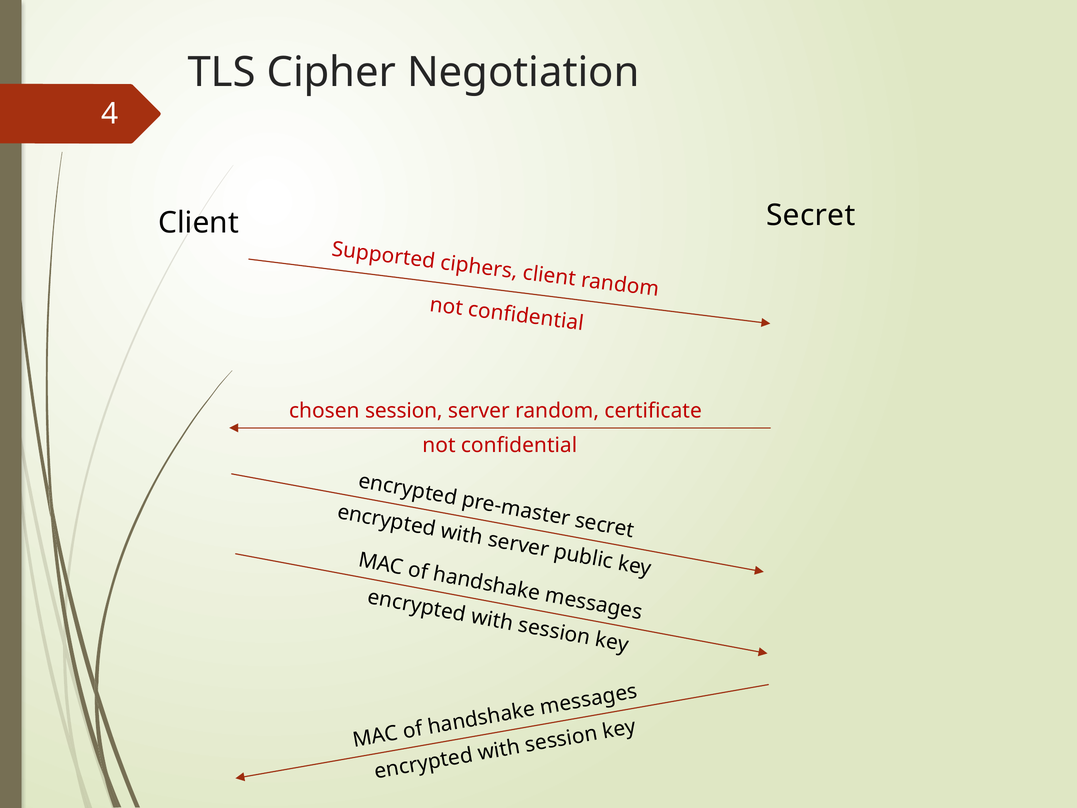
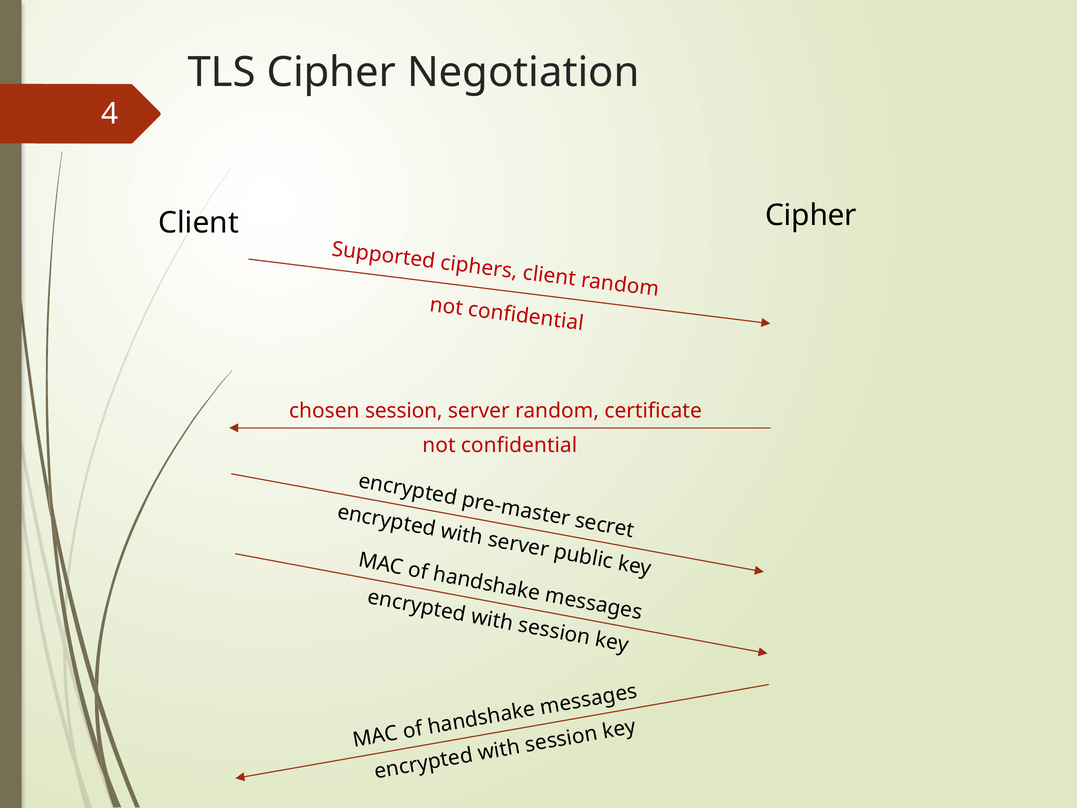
Client Secret: Secret -> Cipher (811, 215)
